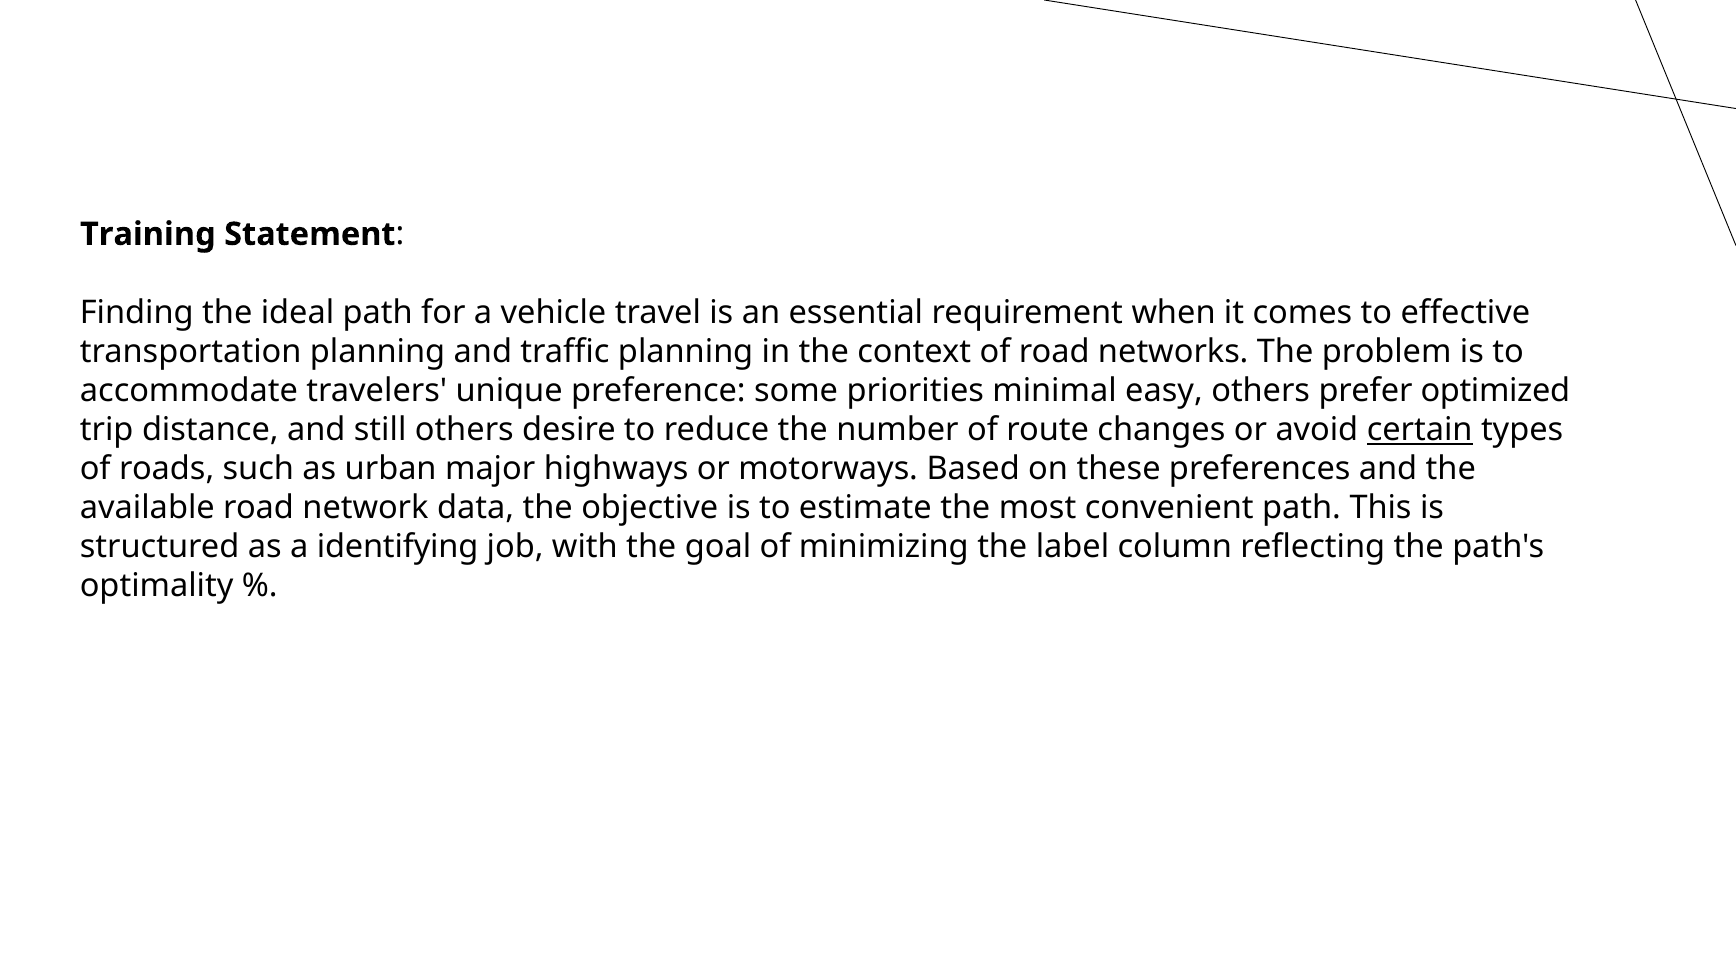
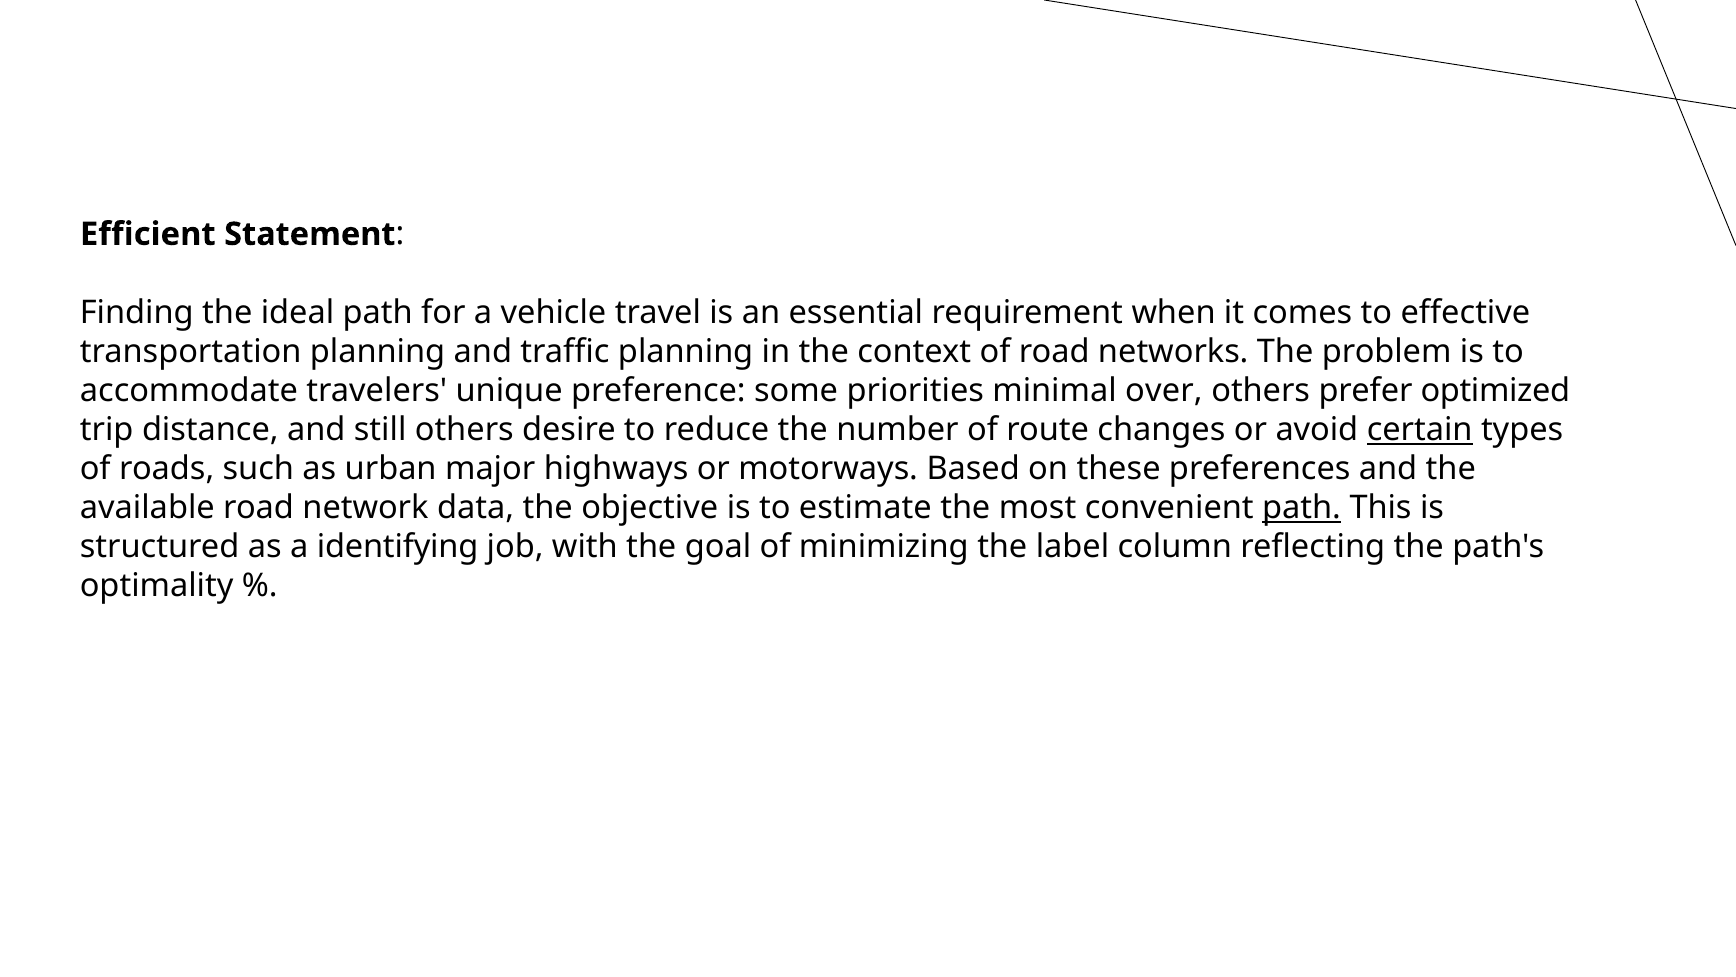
Training: Training -> Efficient (148, 234)
easy: easy -> over (1164, 390)
path underline: none -> present (1302, 507)
